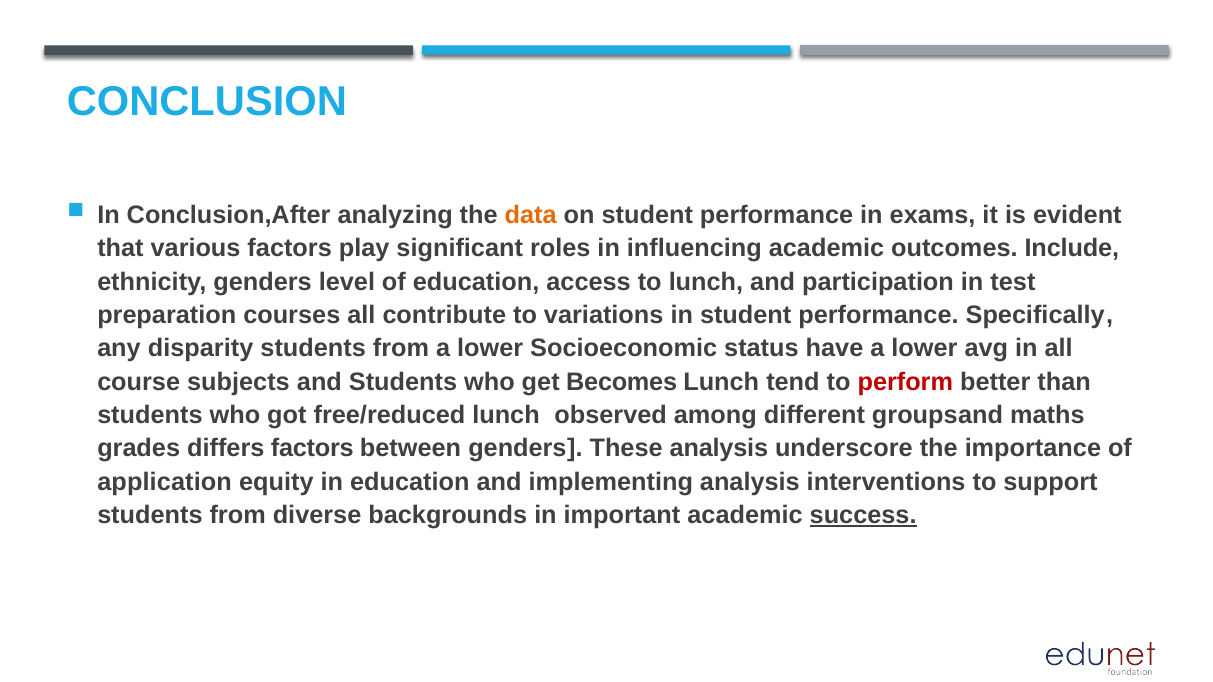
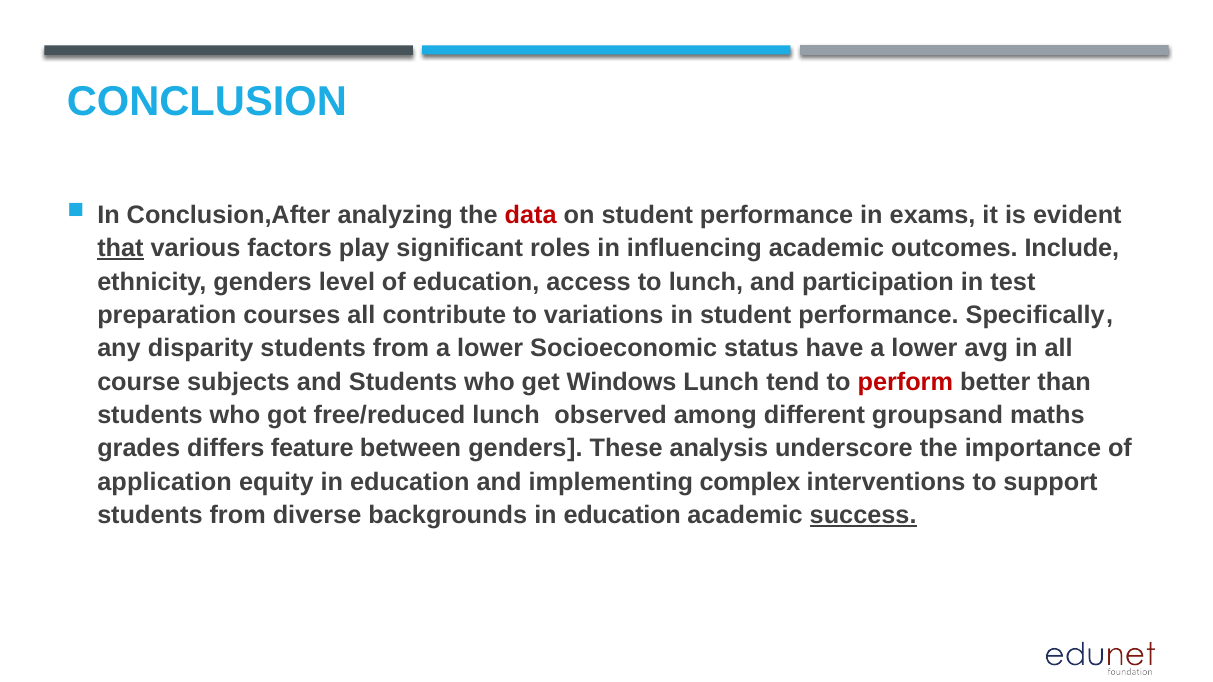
data colour: orange -> red (531, 215)
that underline: none -> present (120, 248)
Becomes: Becomes -> Windows (622, 382)
differs factors: factors -> feature (312, 449)
implementing analysis: analysis -> complex (750, 482)
backgrounds in important: important -> education (622, 516)
